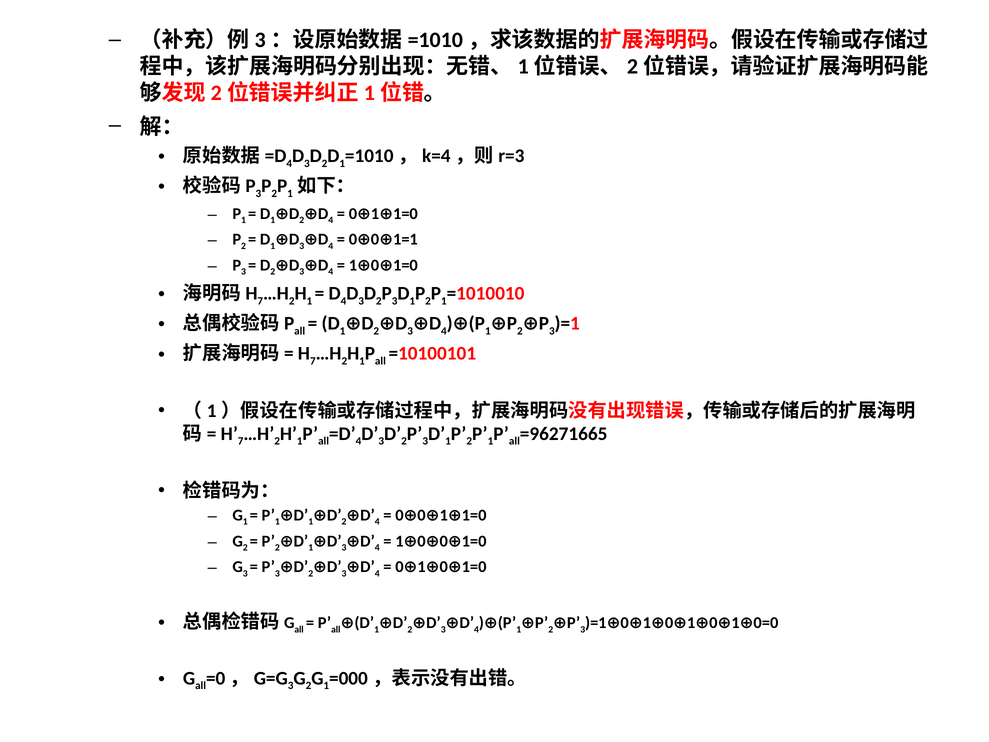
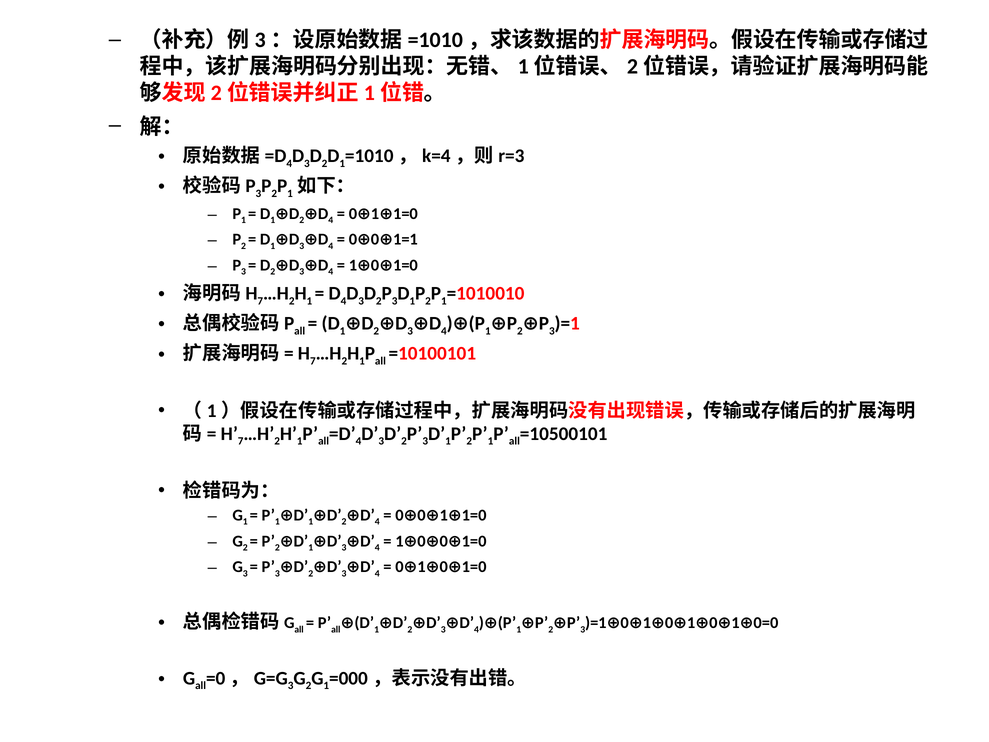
=96271665: =96271665 -> =10500101 (564, 434)
